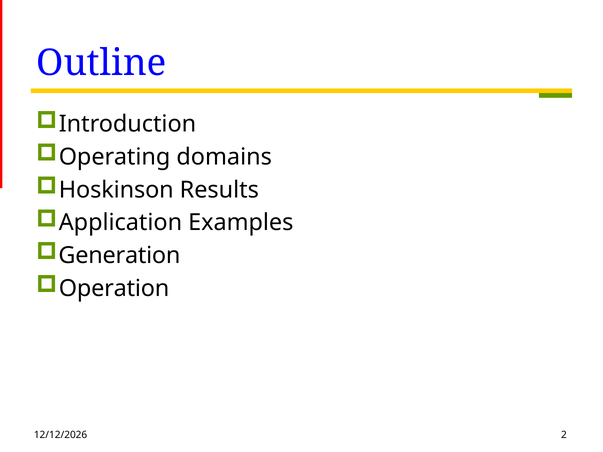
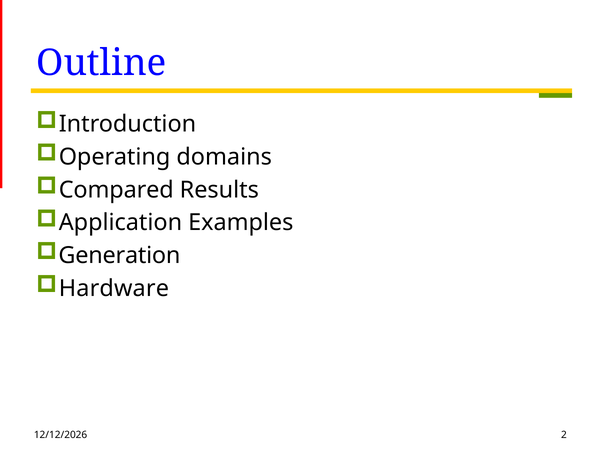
Hoskinson: Hoskinson -> Compared (116, 190)
Operation: Operation -> Hardware (114, 289)
